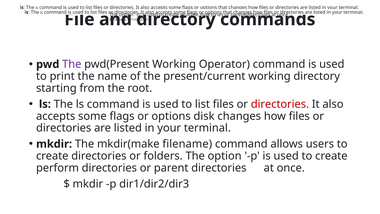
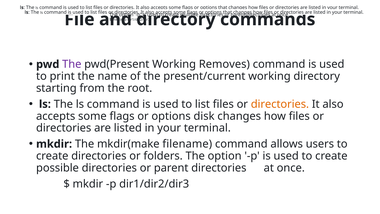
Operator: Operator -> Removes (224, 64)
directories colour: red -> orange (280, 104)
perform: perform -> possible (57, 168)
